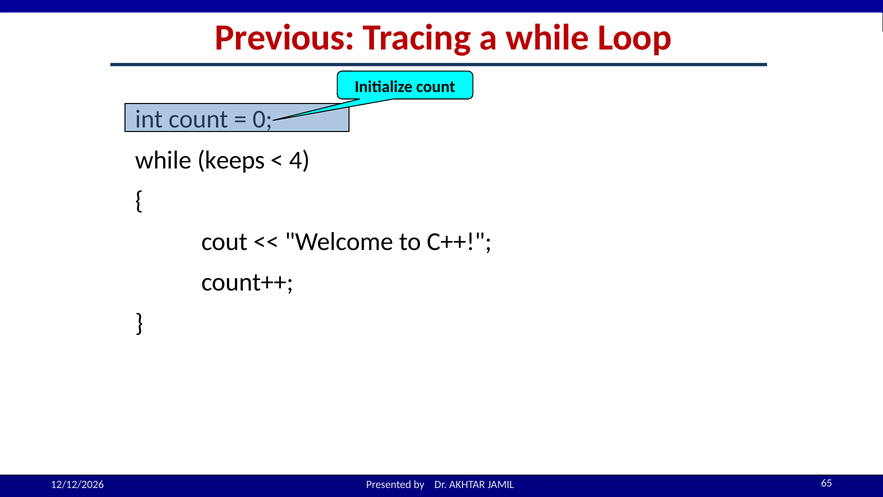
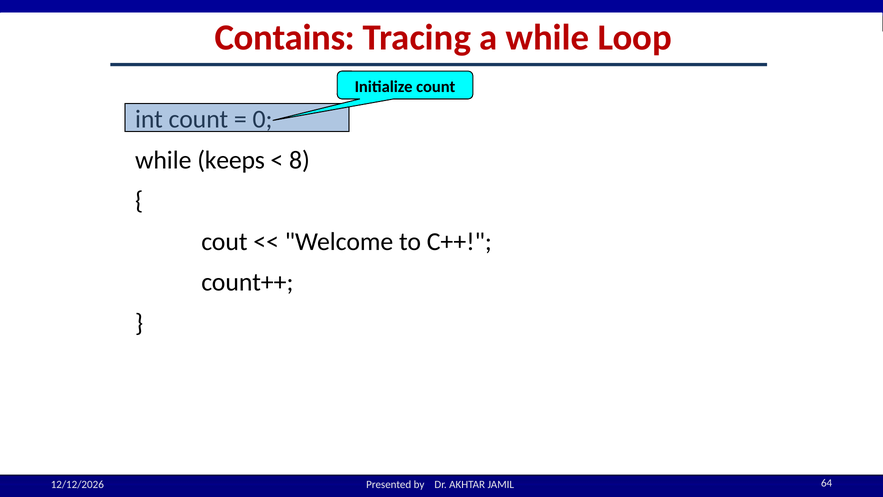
Previous: Previous -> Contains (285, 38)
4: 4 -> 8 (299, 160)
65: 65 -> 64 (827, 483)
